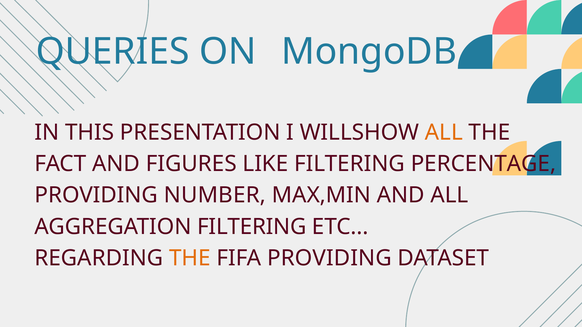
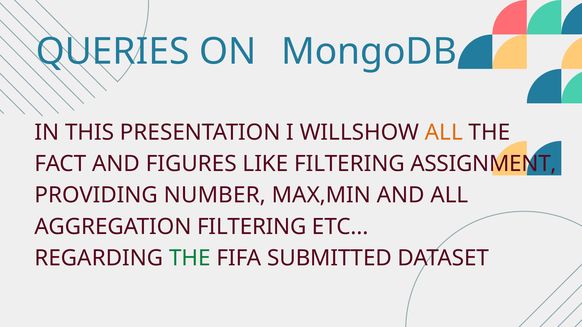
PERCENTAGE: PERCENTAGE -> ASSIGNMENT (484, 164)
THE colour: orange -> green (190, 258)
FIFA PROVIDING: PROVIDING -> SUBMITTED (330, 258)
